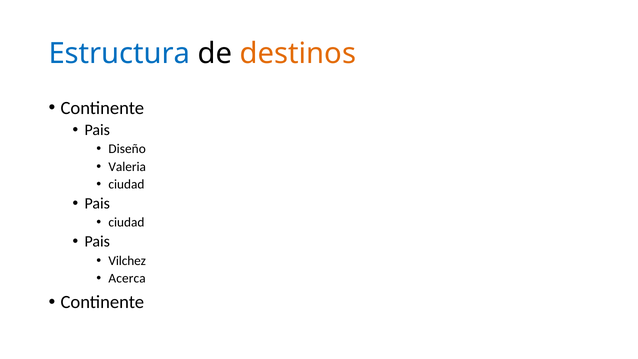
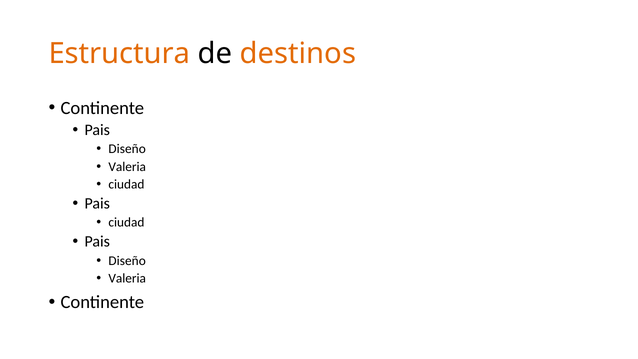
Estructura colour: blue -> orange (119, 54)
Vilchez: Vilchez -> Diseño (127, 261)
Acerca: Acerca -> Valeria (127, 278)
